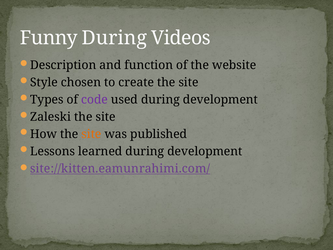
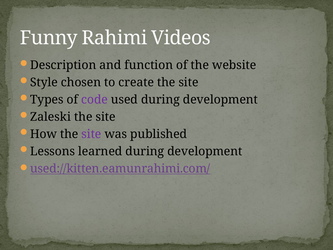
Funny During: During -> Rahimi (115, 38)
site colour: orange -> purple (91, 134)
site://kitten.eamunrahimi.com/: site://kitten.eamunrahimi.com/ -> used://kitten.eamunrahimi.com/ (120, 168)
